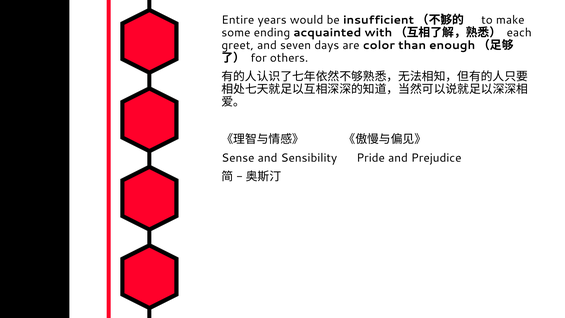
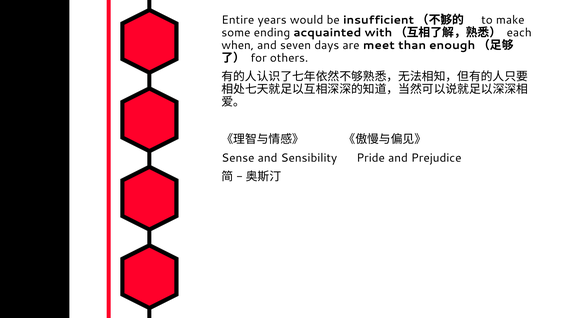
greet: greet -> when (238, 45)
color: color -> meet (379, 45)
